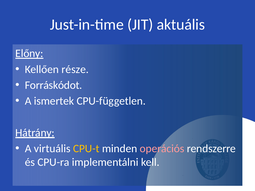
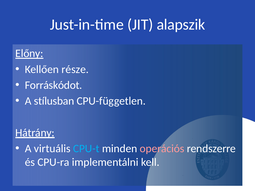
aktuális: aktuális -> alapszik (181, 25)
ismertek: ismertek -> stílusban (54, 101)
CPU-t colour: yellow -> light blue (86, 149)
